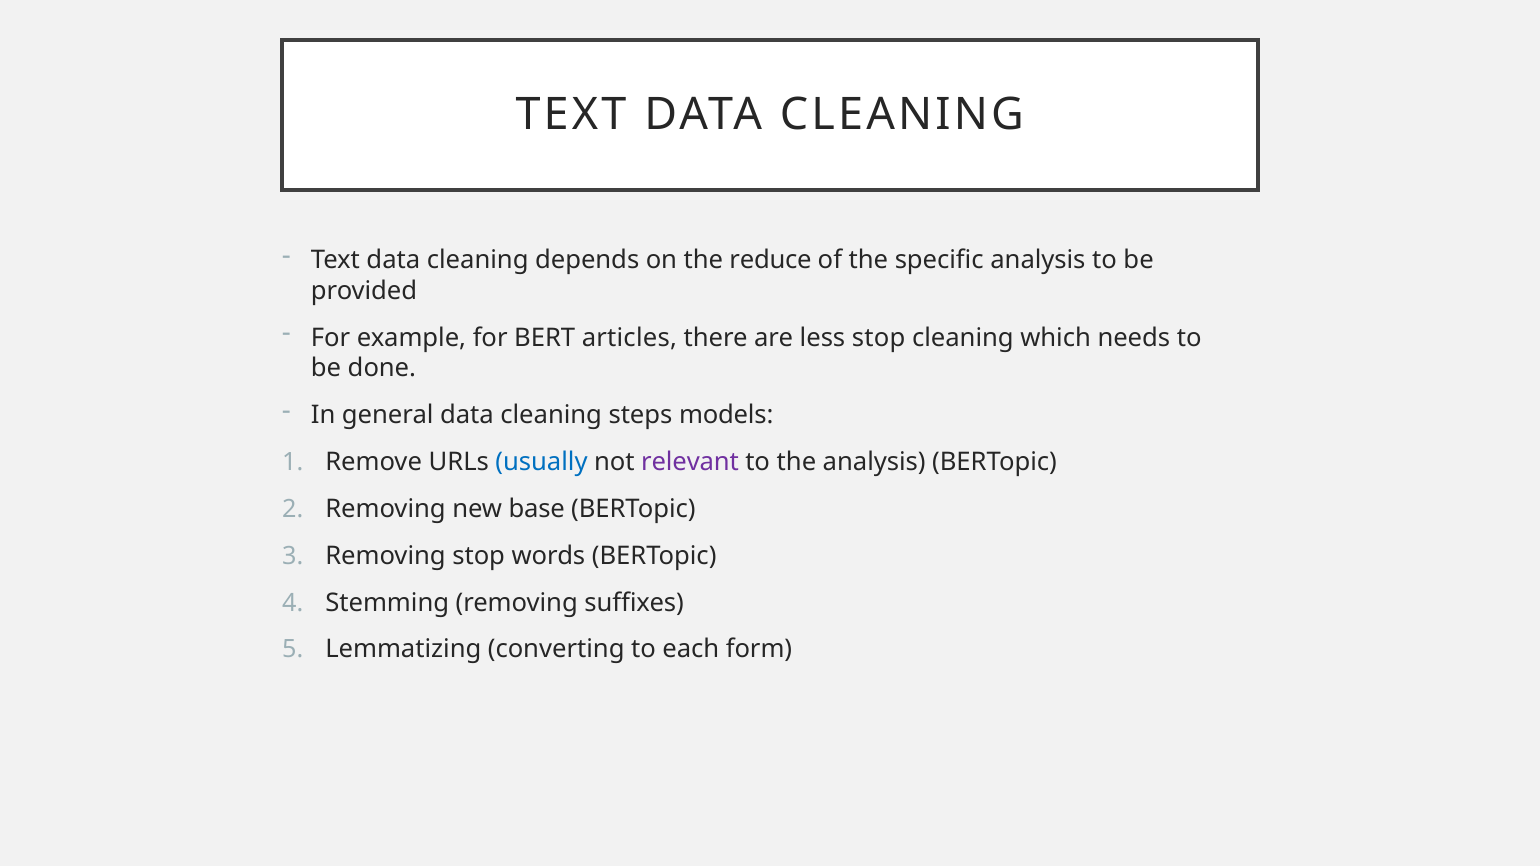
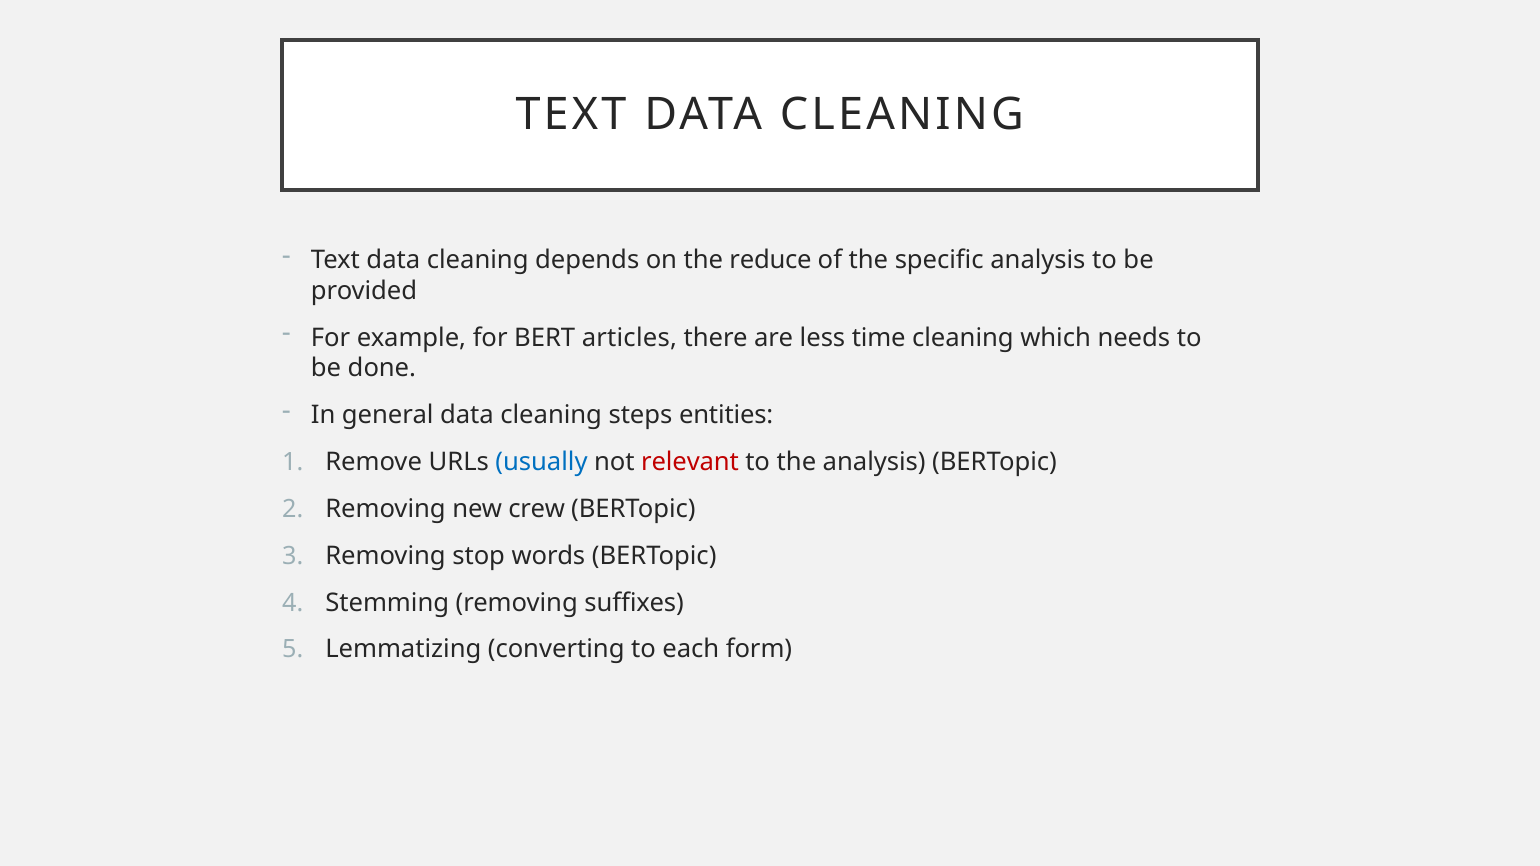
less stop: stop -> time (879, 338)
models: models -> entities (726, 415)
relevant colour: purple -> red (690, 462)
base: base -> crew (537, 509)
